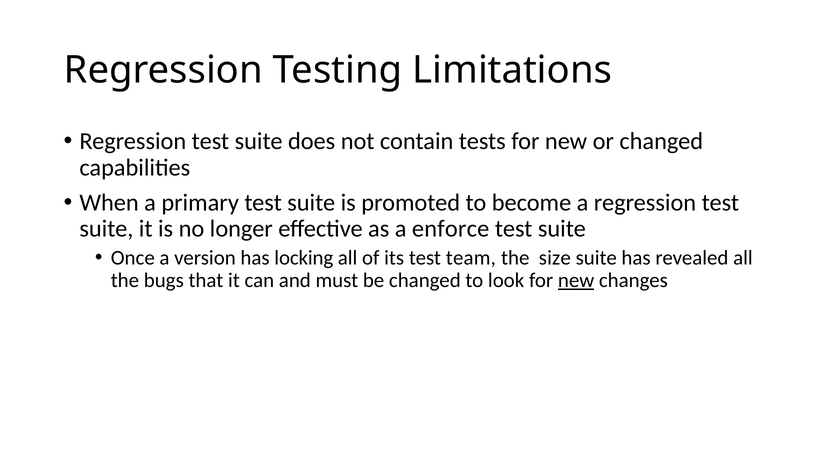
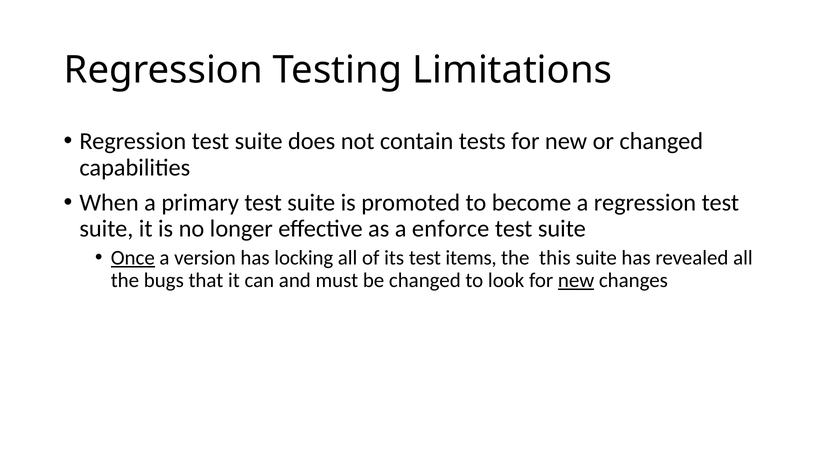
Once underline: none -> present (133, 258)
team: team -> items (471, 258)
size: size -> this (555, 258)
